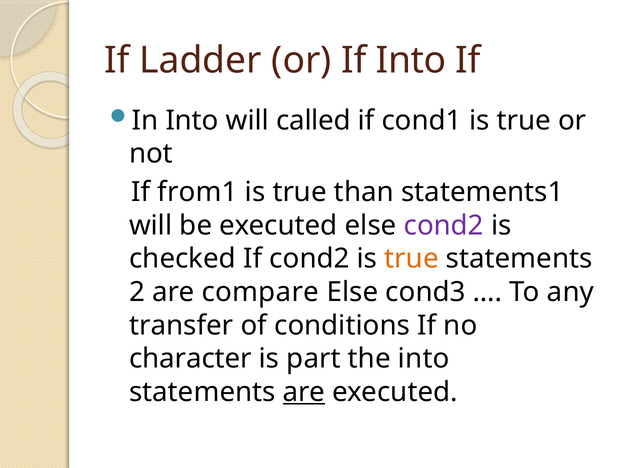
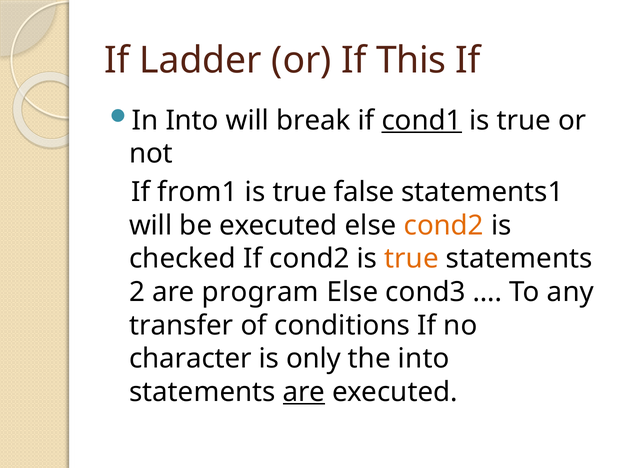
If Into: Into -> This (411, 60)
called: called -> break (313, 120)
cond1 underline: none -> present (422, 120)
than: than -> false (364, 192)
cond2 colour: purple -> orange (444, 226)
compare: compare -> program (260, 292)
part: part -> only (314, 359)
